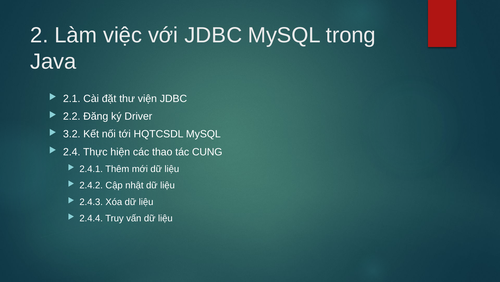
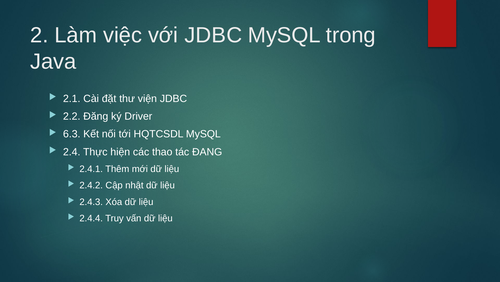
3.2: 3.2 -> 6.3 (72, 134)
CUNG: CUNG -> ĐANG (207, 152)
